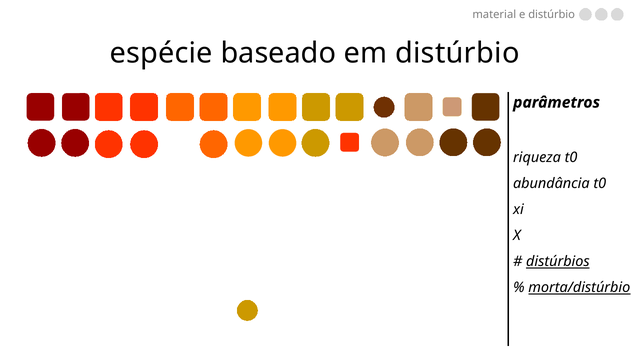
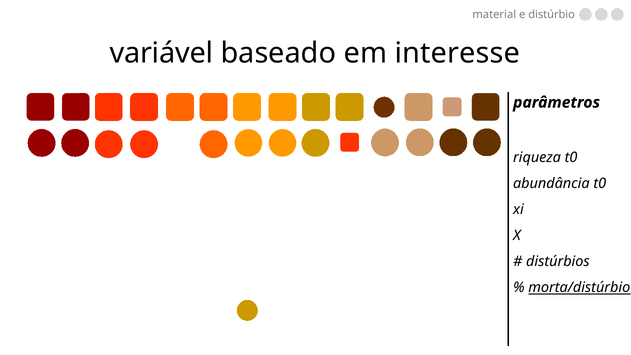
espécie: espécie -> variável (161, 53)
em distúrbio: distúrbio -> interesse (457, 53)
distúrbios underline: present -> none (558, 262)
